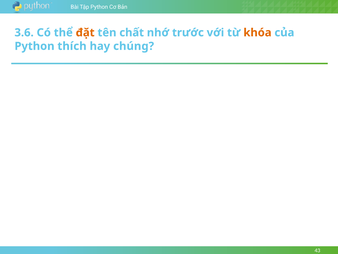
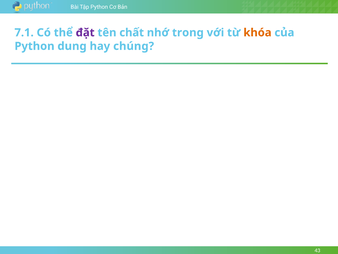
3.6: 3.6 -> 7.1 (24, 33)
đặt colour: orange -> purple (85, 33)
trước: trước -> trong (188, 33)
thích: thích -> dung (72, 46)
